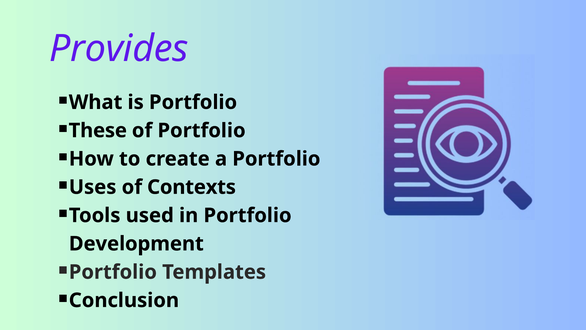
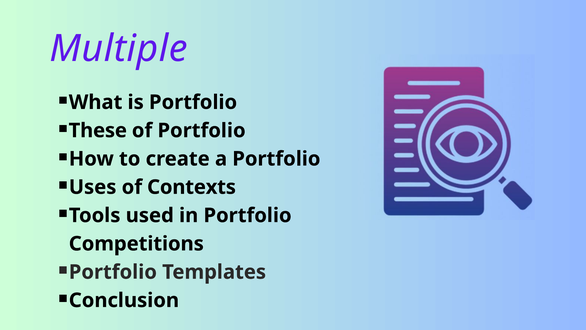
Provides: Provides -> Multiple (119, 49)
Development: Development -> Competitions (136, 243)
